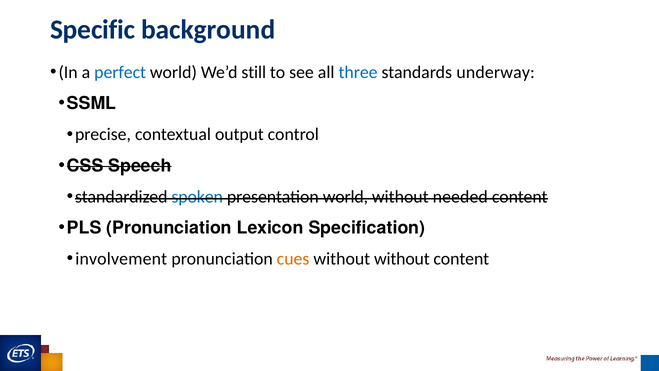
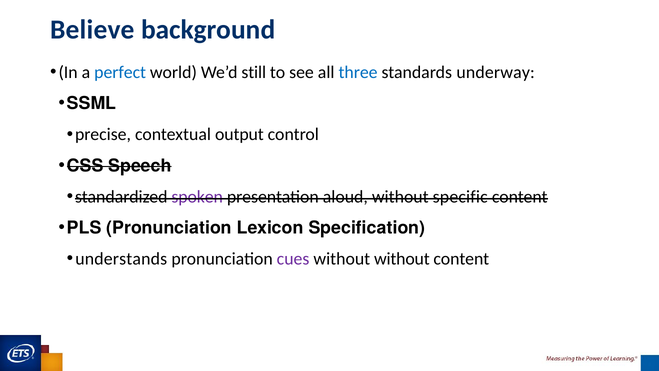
Specific: Specific -> Believe (92, 30)
spoken colour: blue -> purple (197, 197)
presentation world: world -> aloud (345, 197)
needed: needed -> specific (460, 197)
involvement: involvement -> understands (121, 259)
cues colour: orange -> purple (293, 259)
